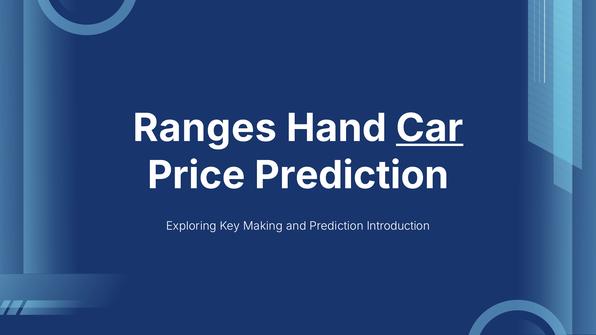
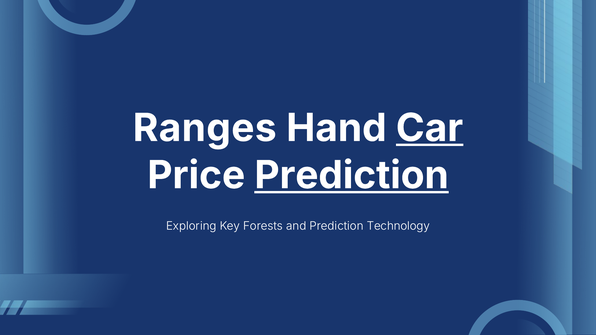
Prediction underline: none -> present (352, 176)
Making: Making -> Forests (263, 226)
Introduction: Introduction -> Technology (398, 226)
